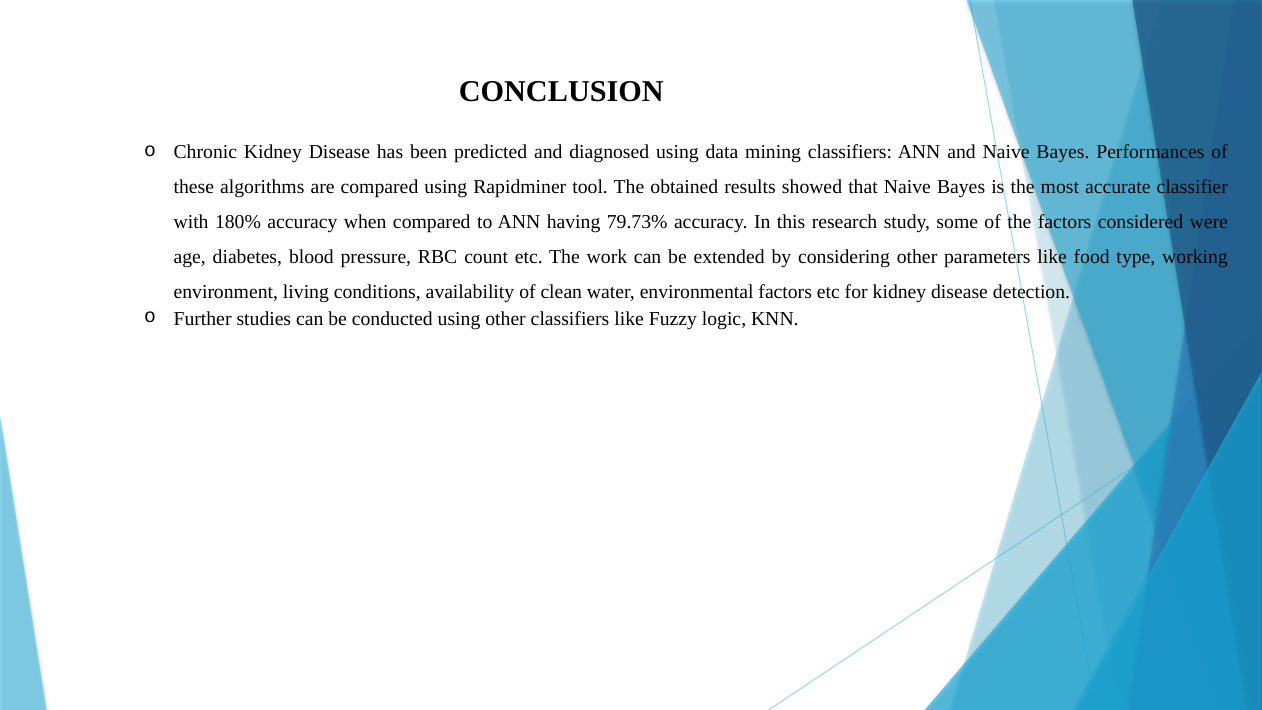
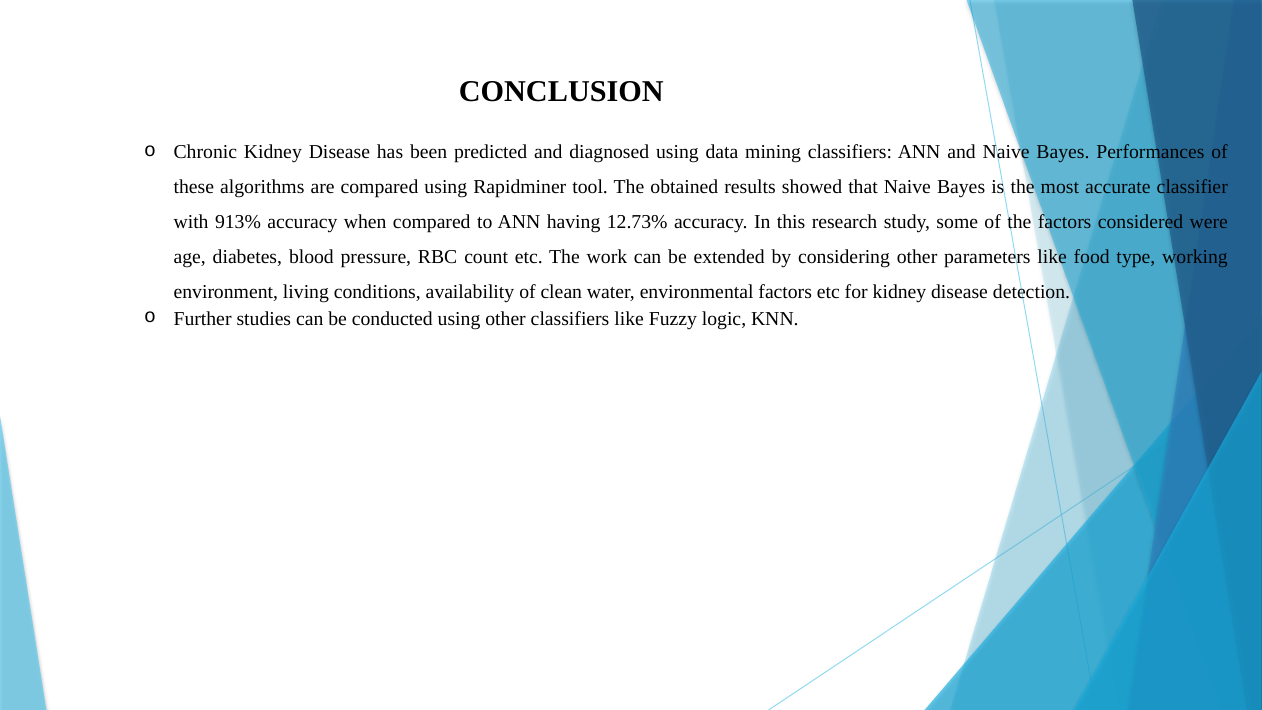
180%: 180% -> 913% (238, 222)
79.73%: 79.73% -> 12.73% (637, 222)
